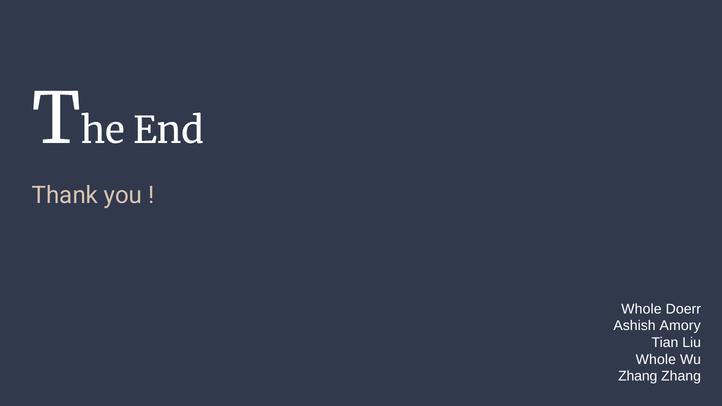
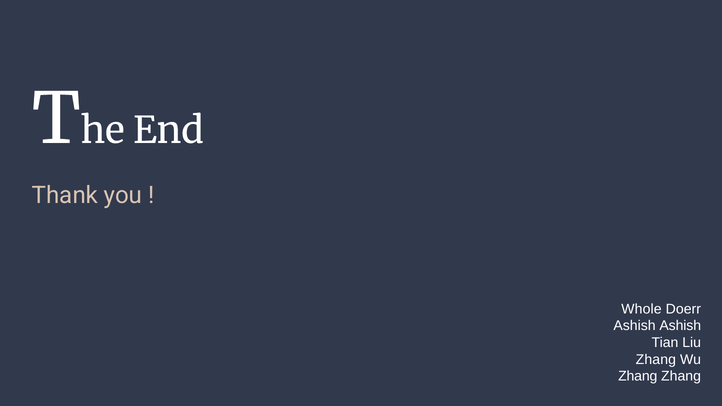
Ashish Amory: Amory -> Ashish (680, 326)
Whole: Whole -> Zhang (656, 360)
